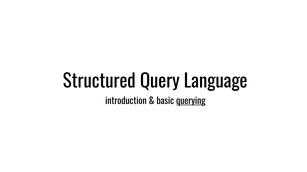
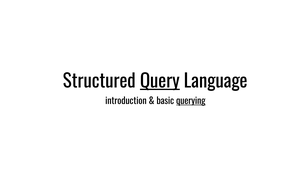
Query underline: none -> present (160, 82)
